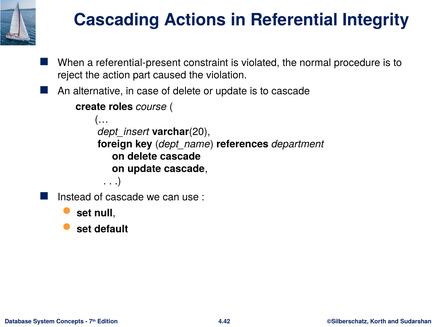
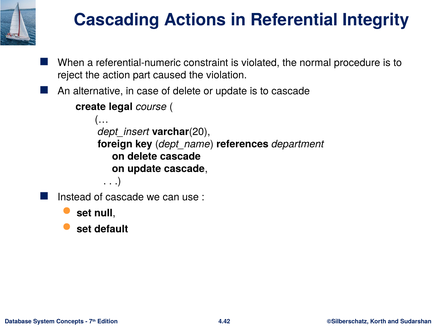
referential-present: referential-present -> referential-numeric (138, 63)
roles: roles -> legal (121, 107)
